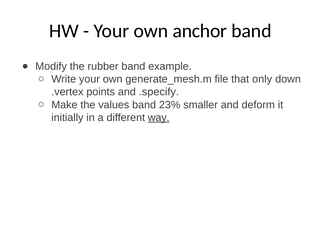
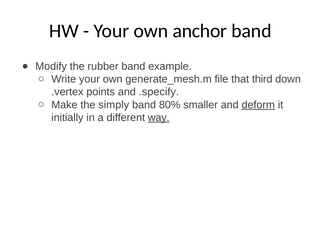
only: only -> third (262, 79)
values: values -> simply (114, 105)
23%: 23% -> 80% (170, 105)
deform underline: none -> present (258, 105)
